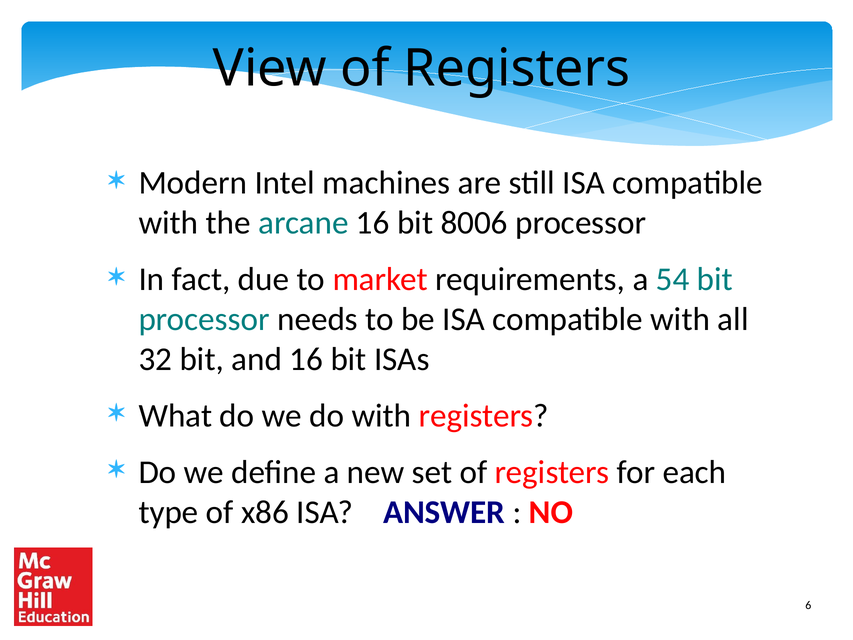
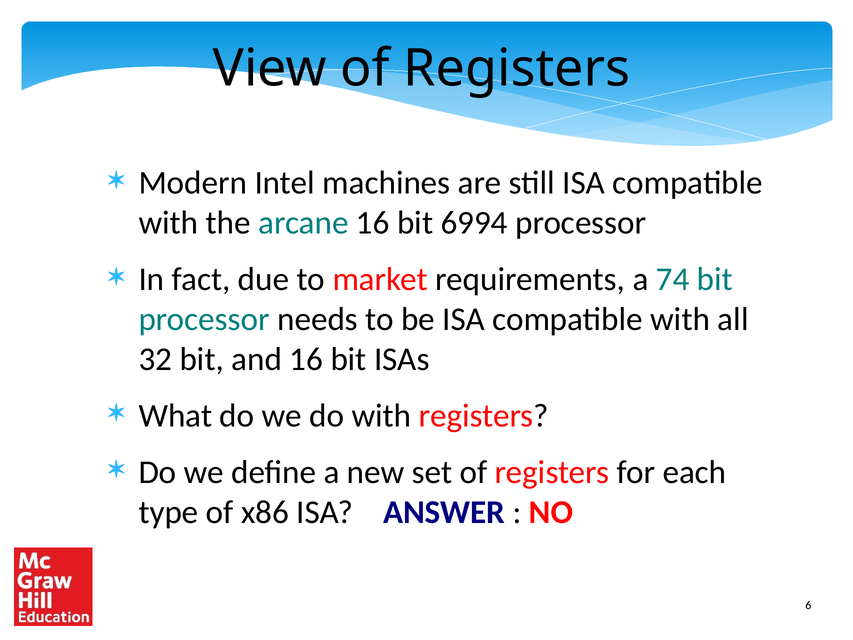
8006: 8006 -> 6994 (474, 223)
54: 54 -> 74 (673, 279)
